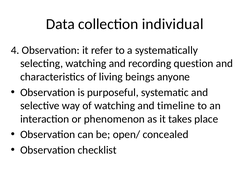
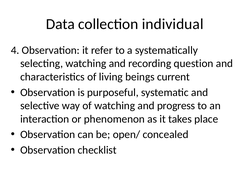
anyone: anyone -> current (173, 77)
timeline: timeline -> progress (176, 106)
